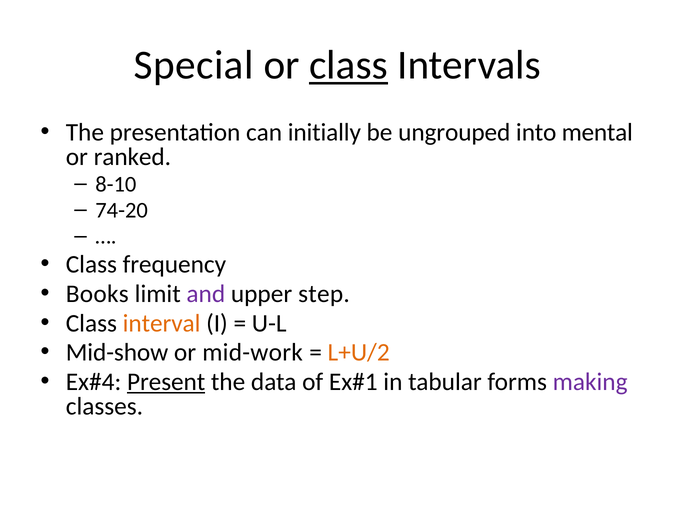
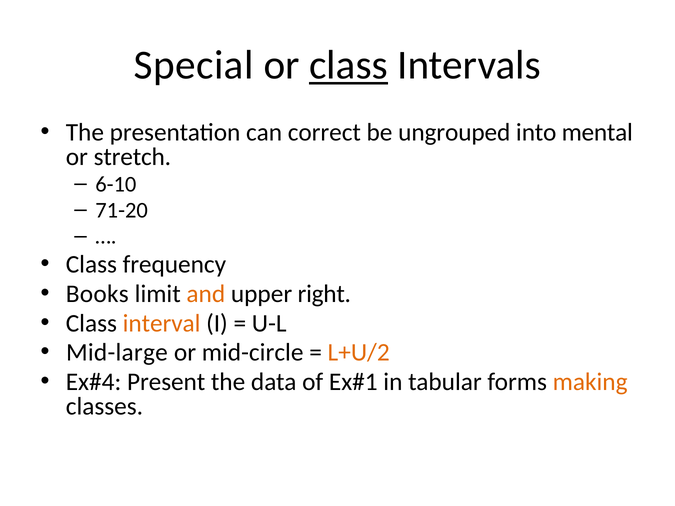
initially: initially -> correct (324, 133)
ranked: ranked -> stretch (132, 157)
8-10: 8-10 -> 6-10 (116, 184)
74-20: 74-20 -> 71-20 (122, 211)
and colour: purple -> orange (206, 294)
step: step -> right (324, 294)
Mid-show: Mid-show -> Mid-large (117, 353)
mid-work: mid-work -> mid-circle (253, 353)
Present underline: present -> none (166, 382)
making colour: purple -> orange (590, 382)
